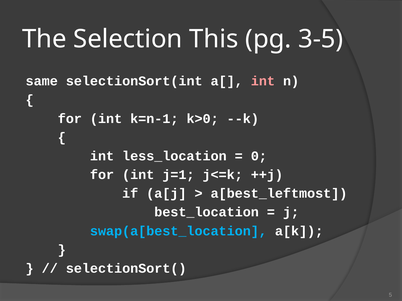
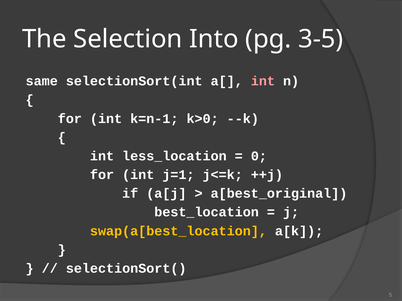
This: This -> Into (214, 39)
a[best_leftmost: a[best_leftmost -> a[best_original (279, 194)
swap(a[best_location colour: light blue -> yellow (178, 231)
